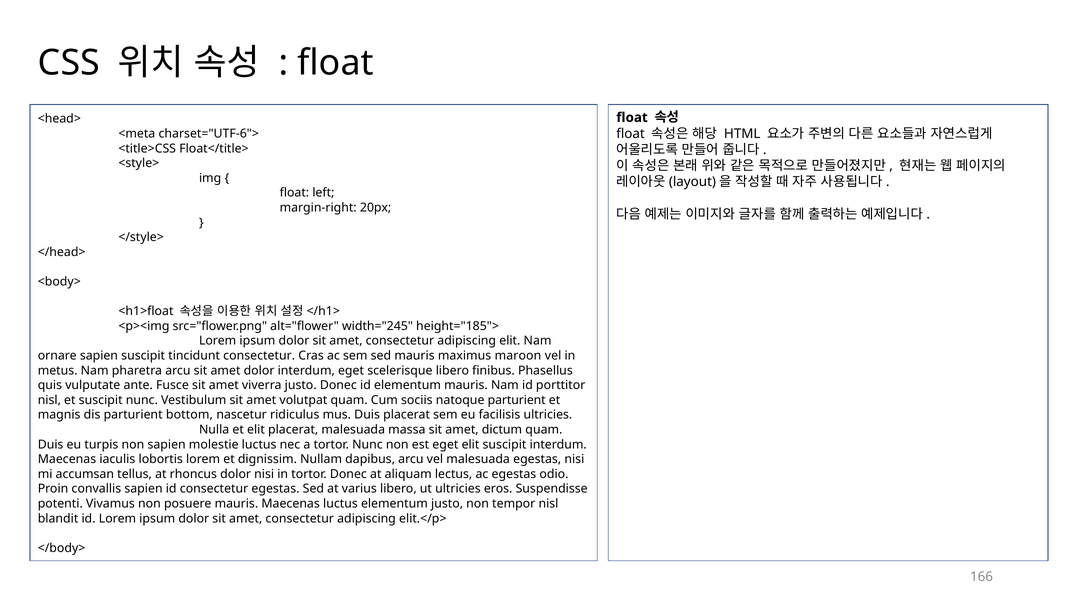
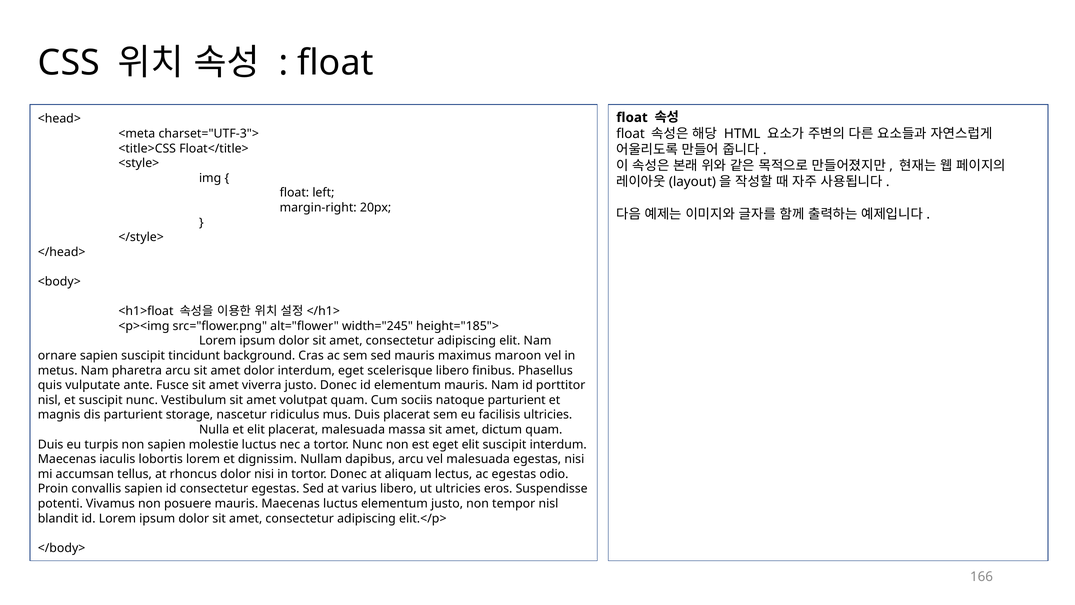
charset="UTF-6">: charset="UTF-6"> -> charset="UTF-3"> (209, 134)
tincidunt consectetur: consectetur -> background (259, 356)
bottom: bottom -> storage (189, 415)
